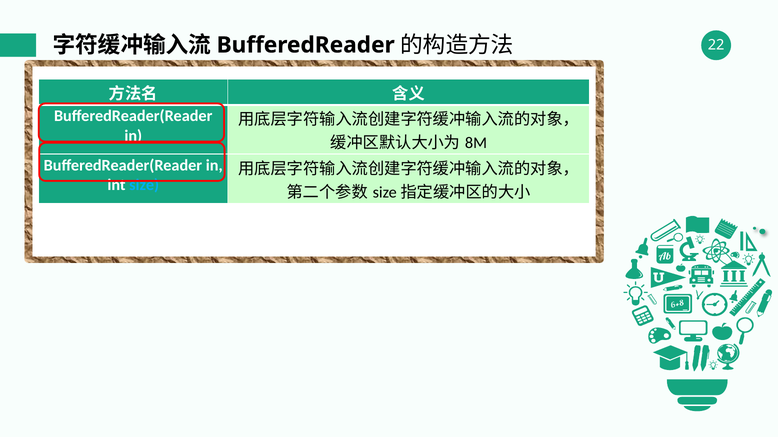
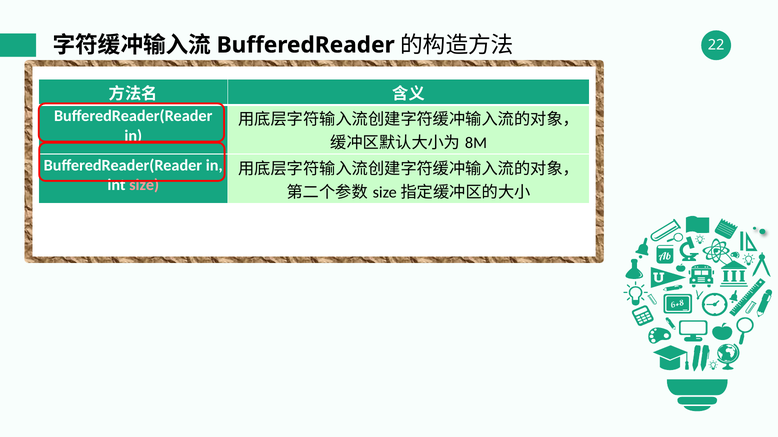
size colour: light blue -> pink (144, 185)
